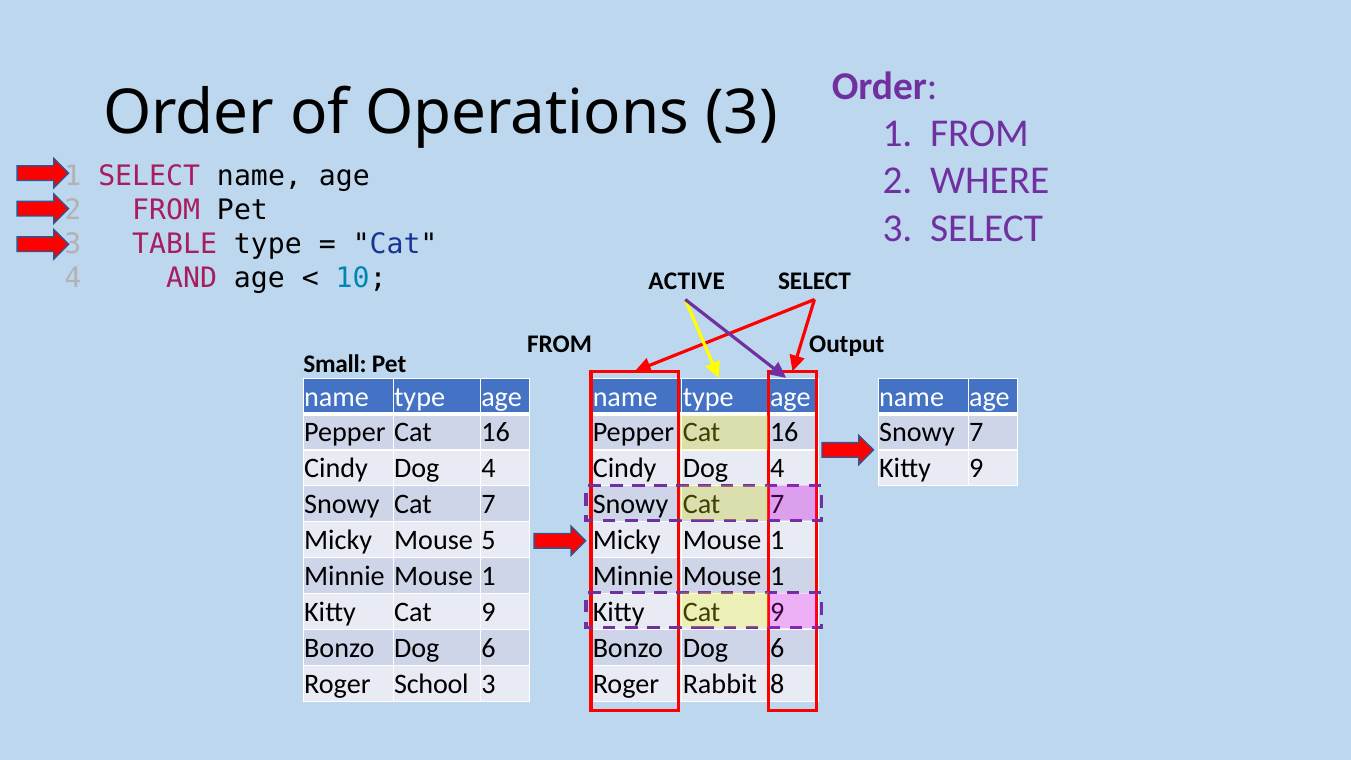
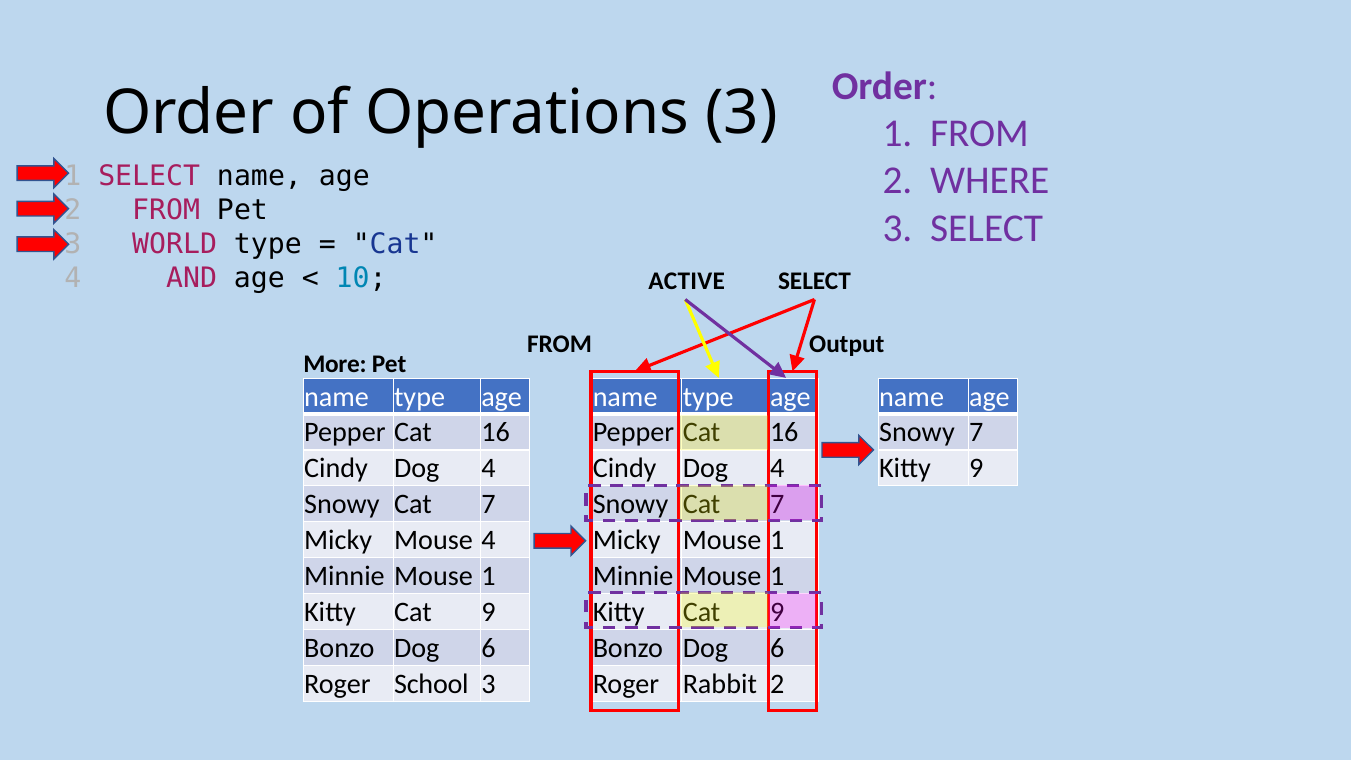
TABLE: TABLE -> WORLD (175, 244)
Small: Small -> More (335, 365)
Mouse 5: 5 -> 4 (489, 540)
Rabbit 8: 8 -> 2 (777, 684)
